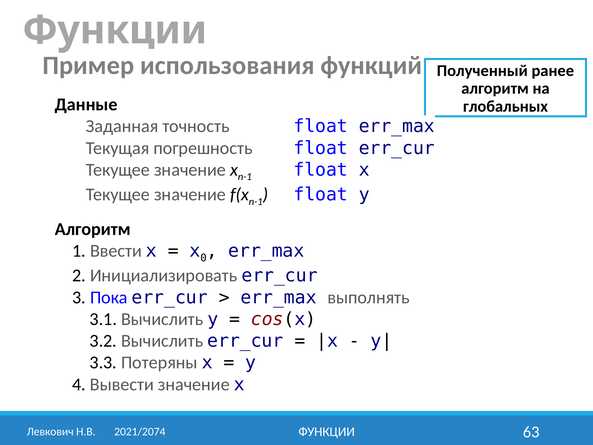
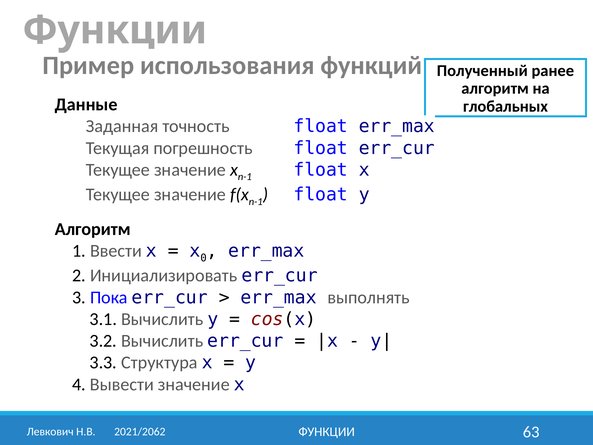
Потеряны: Потеряны -> Структура (159, 362)
2021/2074: 2021/2074 -> 2021/2062 (140, 432)
